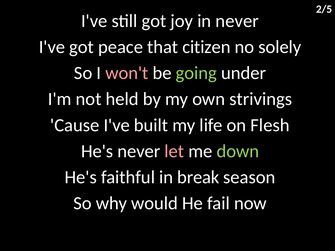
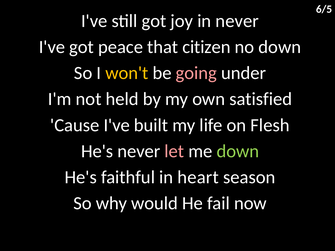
2/5: 2/5 -> 6/5 (324, 9)
no solely: solely -> down (280, 47)
won't colour: pink -> yellow (127, 73)
going colour: light green -> pink (196, 73)
strivings: strivings -> satisfied (261, 99)
break: break -> heart (198, 177)
